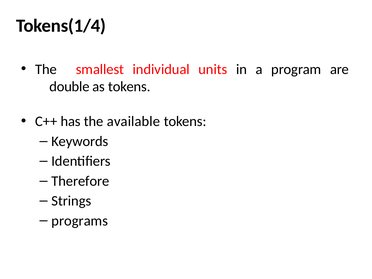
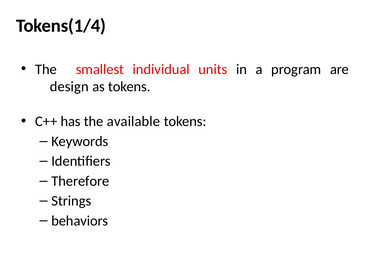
double: double -> design (69, 87)
programs: programs -> behaviors (80, 221)
